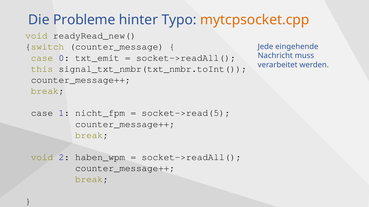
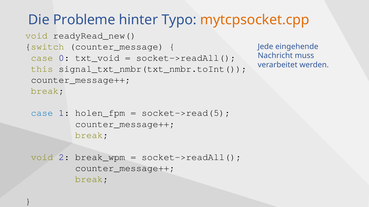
txt_emit: txt_emit -> txt_void (97, 58)
case colour: black -> blue (42, 113)
nicht_fpm: nicht_fpm -> holen_fpm (100, 113)
haben_wpm: haben_wpm -> break_wpm (100, 158)
